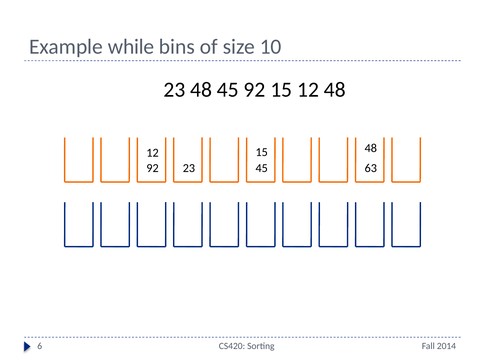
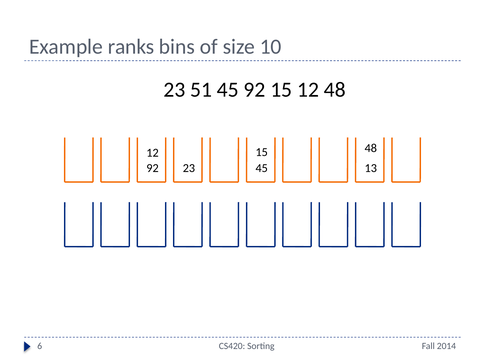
while: while -> ranks (131, 47)
23 48: 48 -> 51 (201, 90)
63: 63 -> 13 (371, 168)
